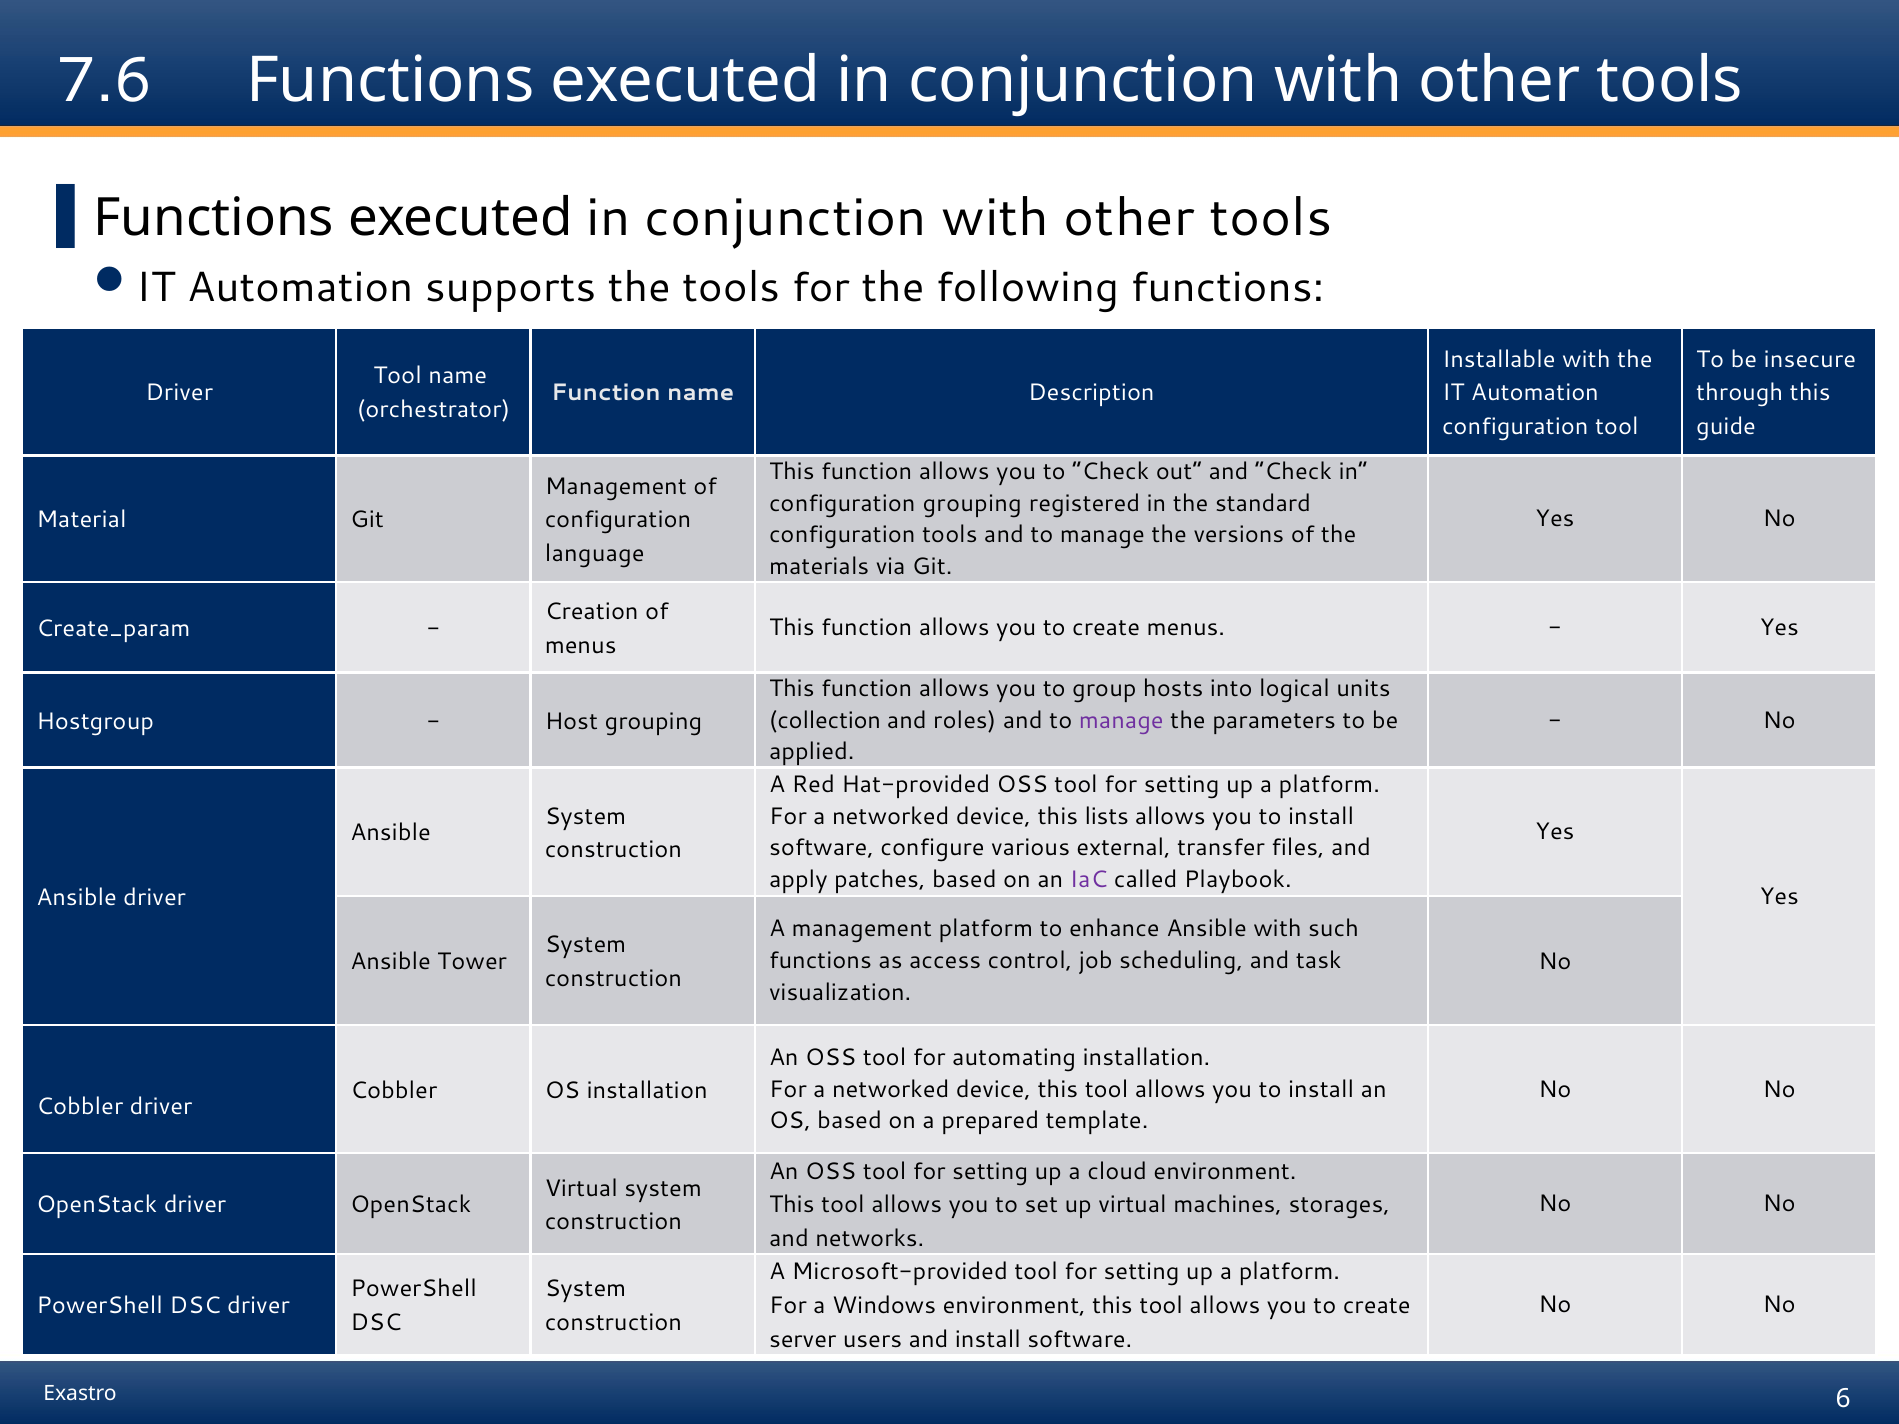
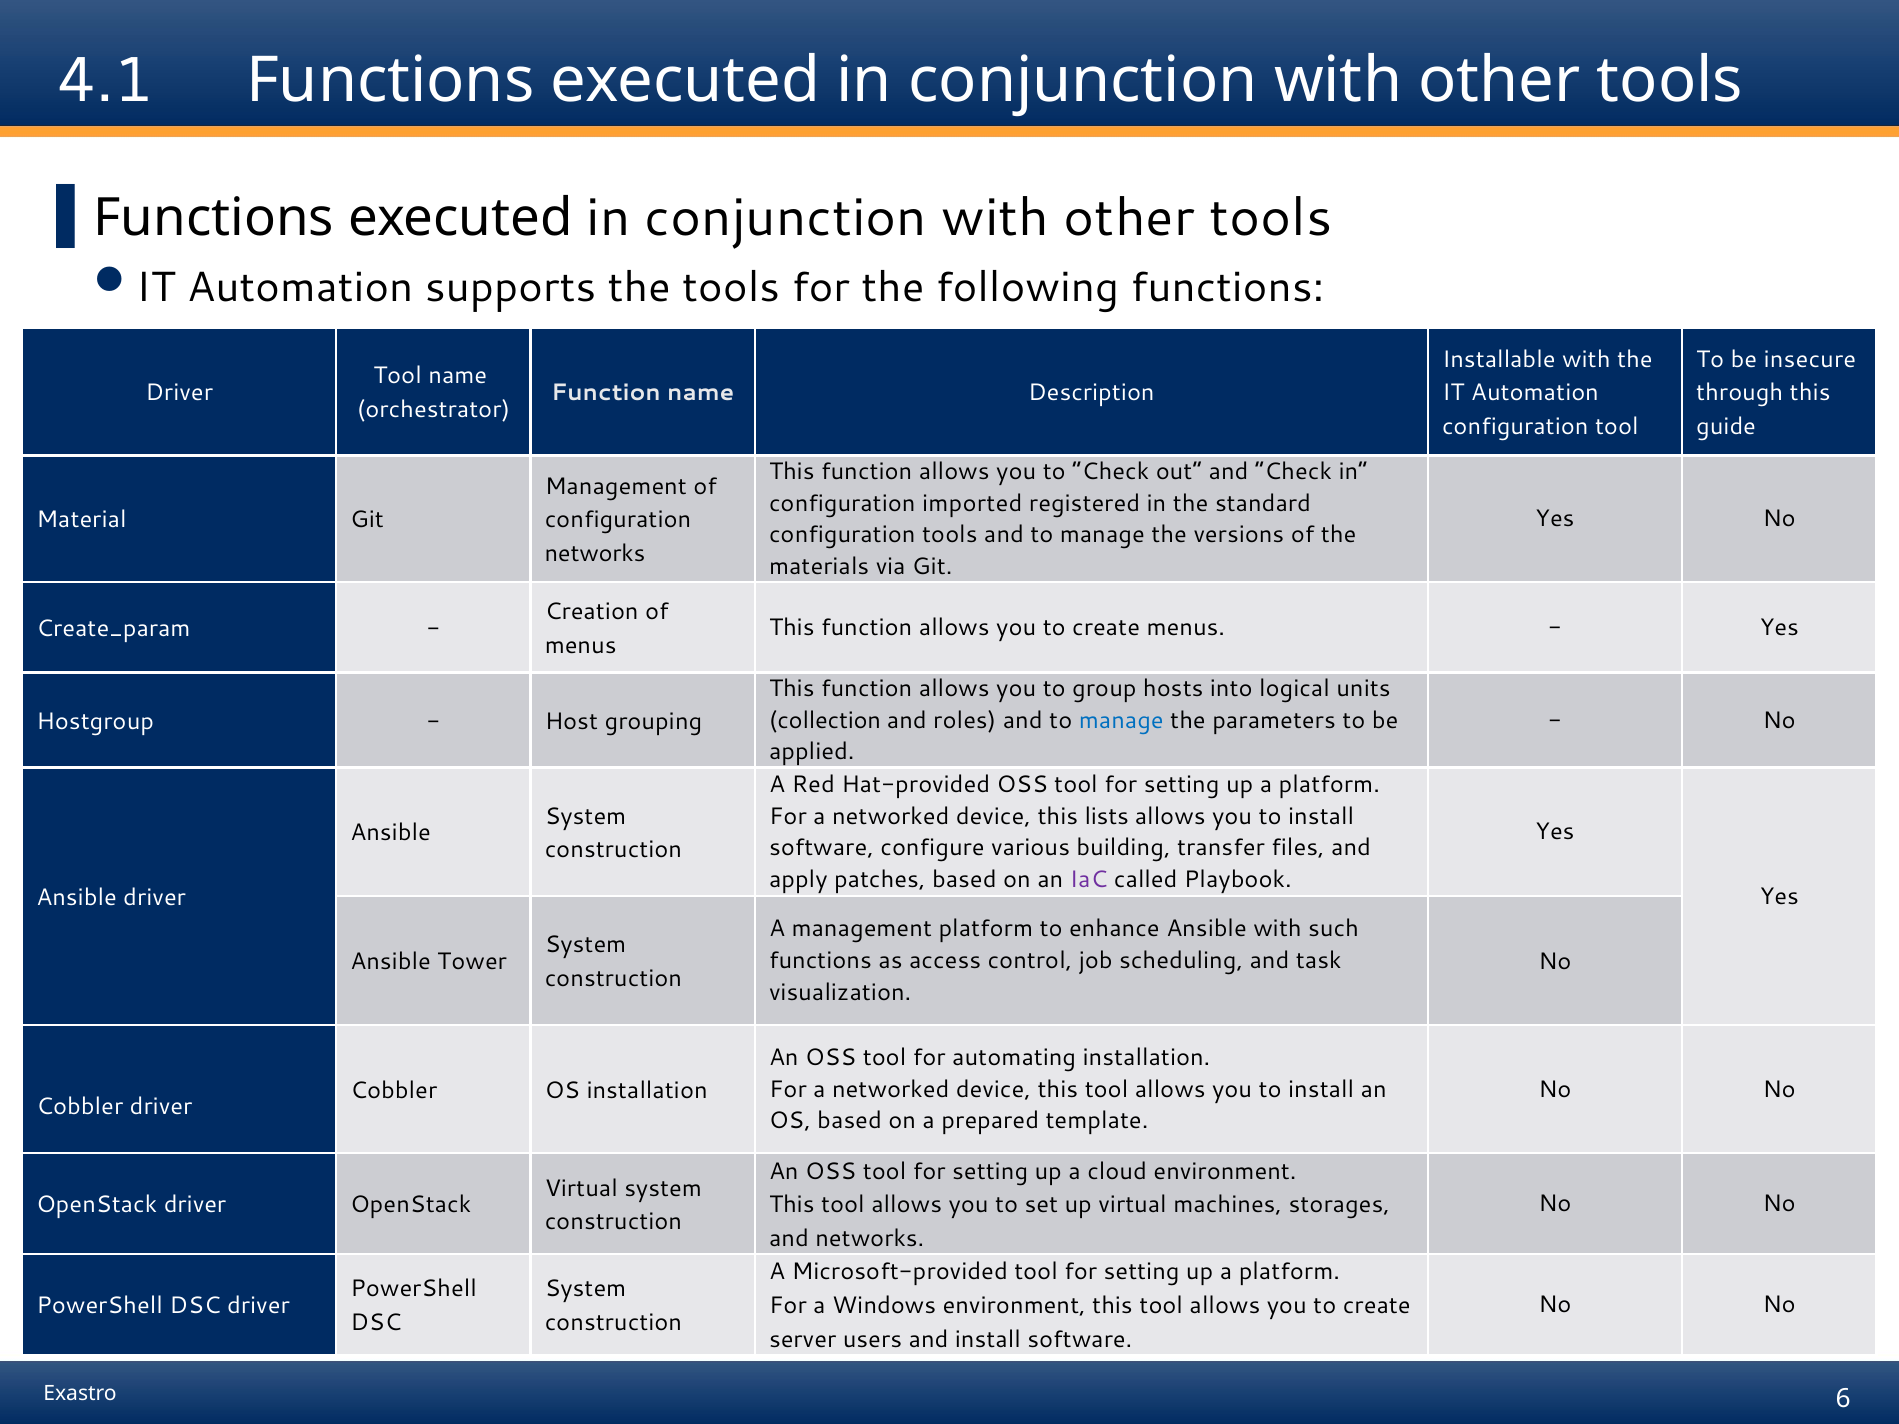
7.6: 7.6 -> 4.1 (105, 81)
configuration grouping: grouping -> imported (972, 503)
language: language -> networks (595, 554)
manage colour: purple -> blue (1121, 721)
external: external -> building (1123, 848)
